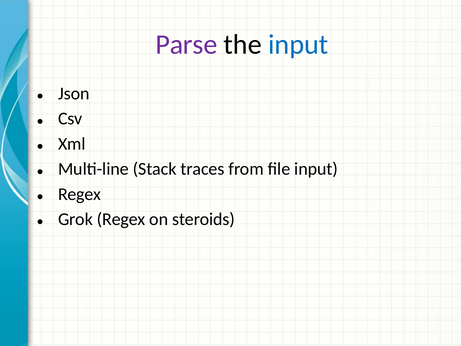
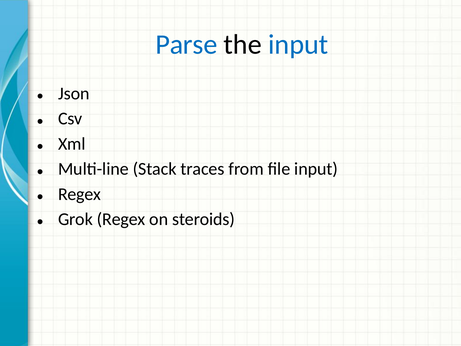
Parse colour: purple -> blue (186, 45)
